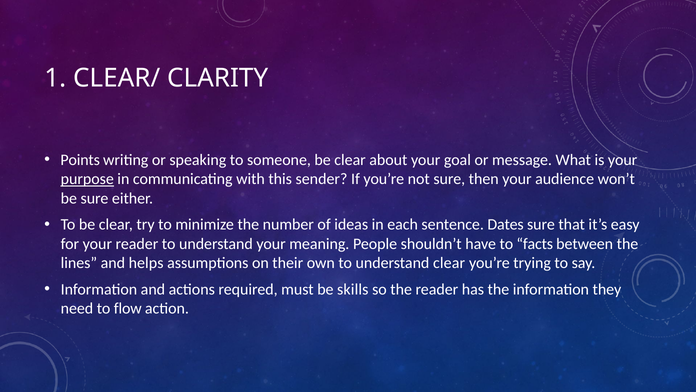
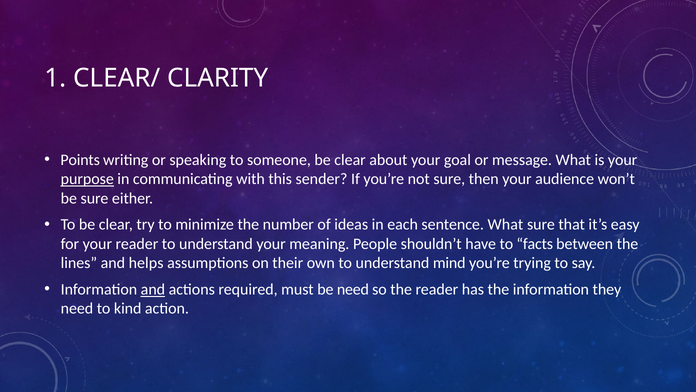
sentence Dates: Dates -> What (505, 224)
understand clear: clear -> mind (449, 263)
and underline: none -> present (153, 289)
be skills: skills -> need (353, 289)
flow: flow -> kind (128, 308)
